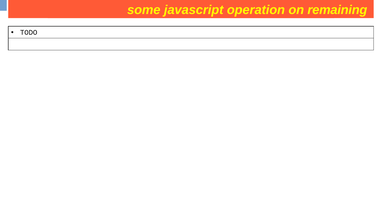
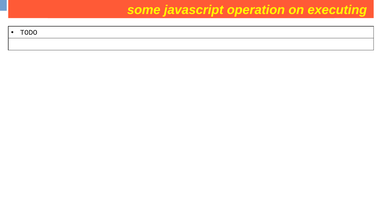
remaining: remaining -> executing (337, 10)
